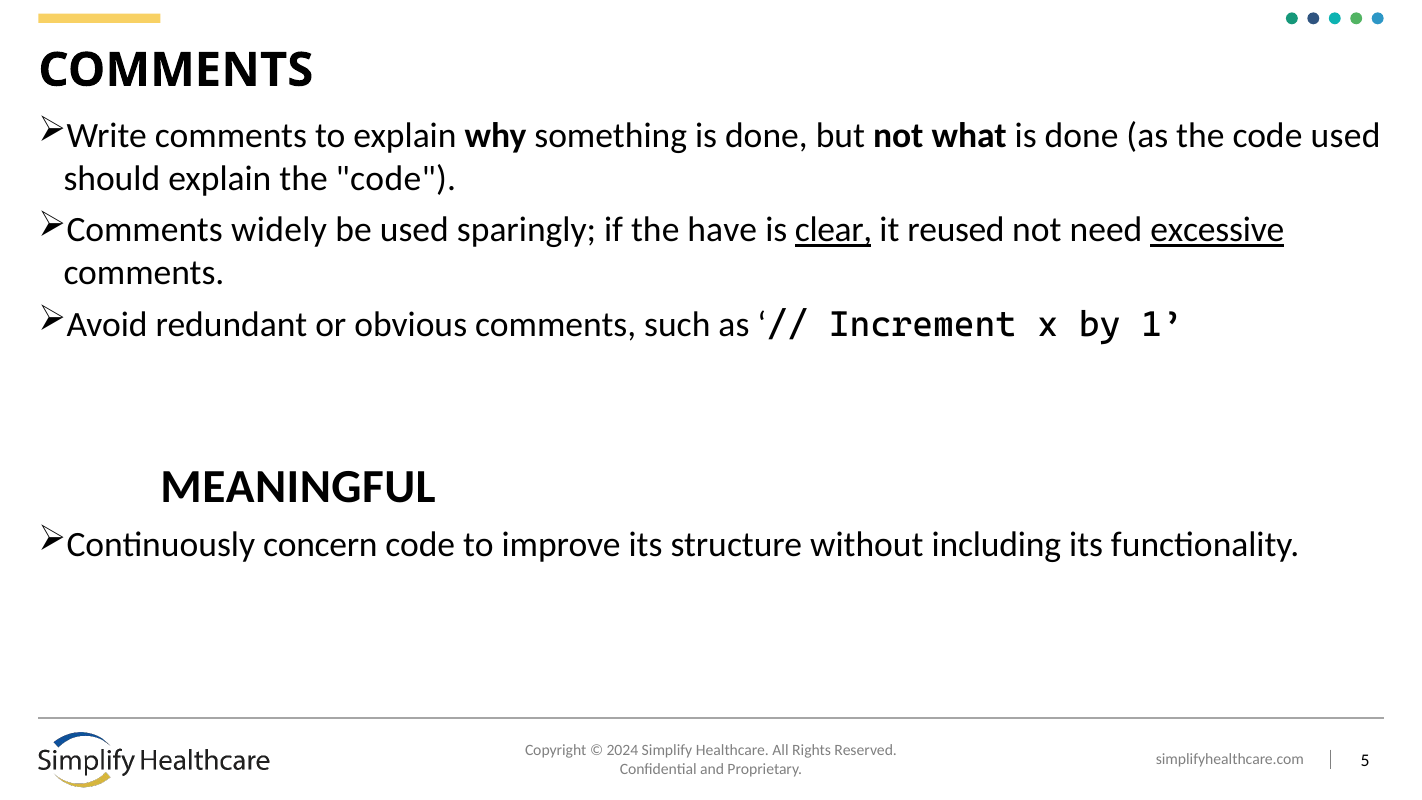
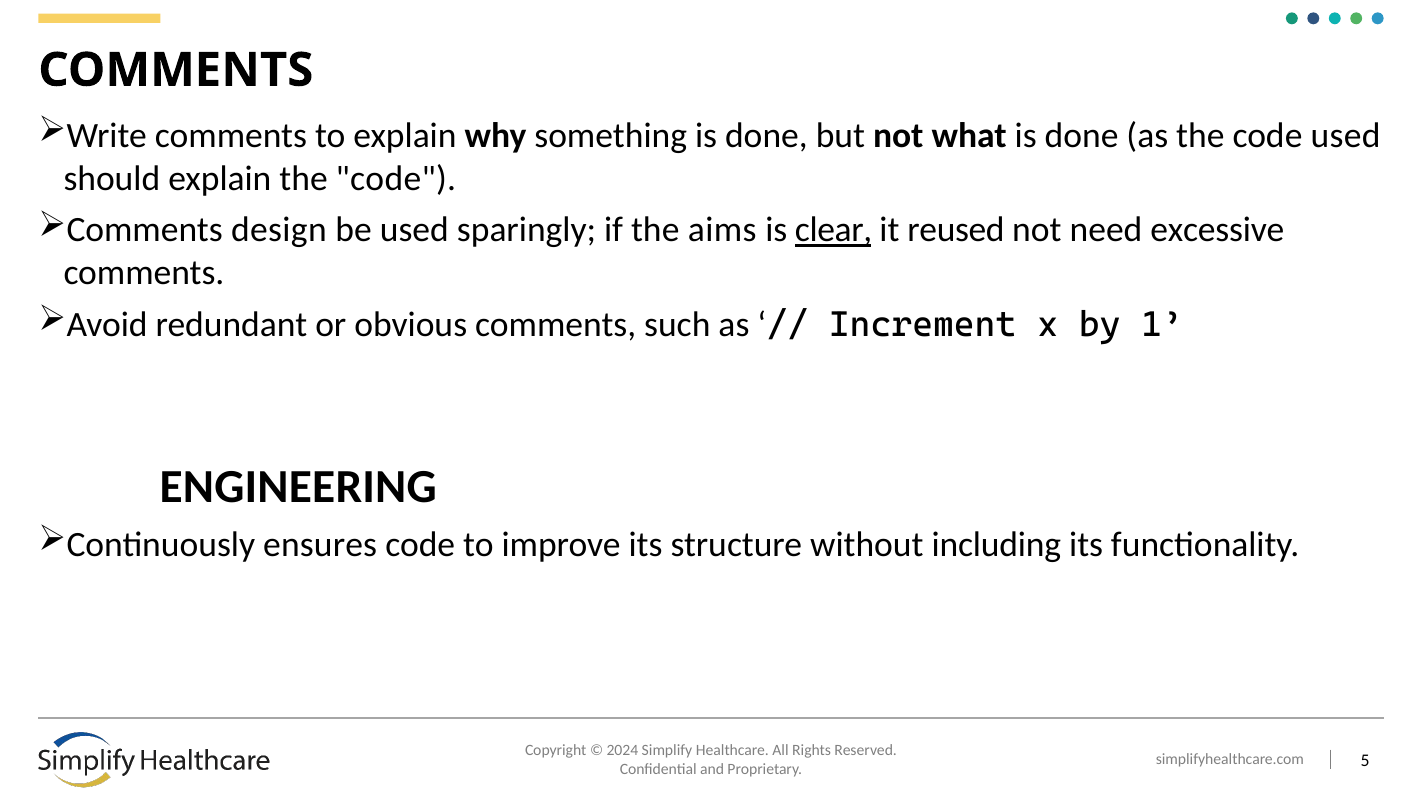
widely: widely -> design (279, 230)
have: have -> aims (722, 230)
excessive underline: present -> none (1217, 230)
MEANINGFUL: MEANINGFUL -> ENGINEERING (298, 487)
concern: concern -> ensures (320, 545)
